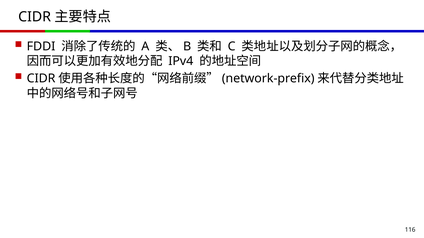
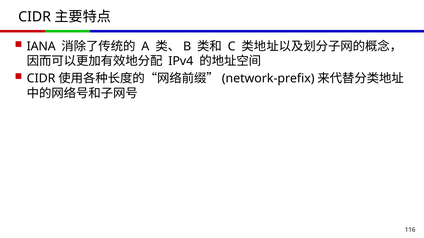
FDDI: FDDI -> IANA (41, 46)
